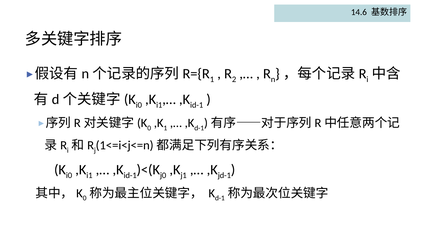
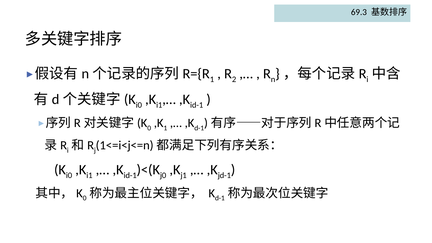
14.6: 14.6 -> 69.3 (359, 12)
